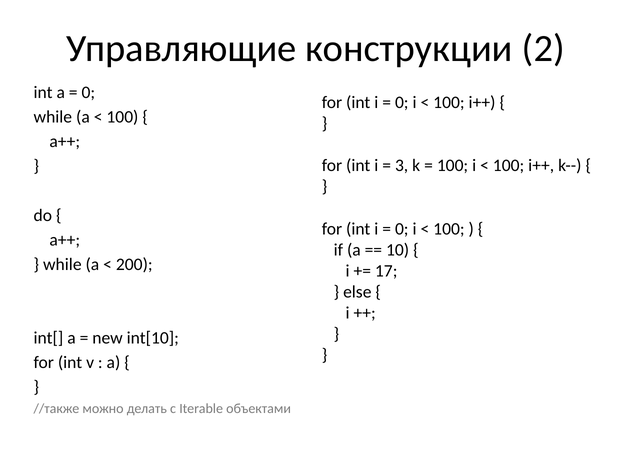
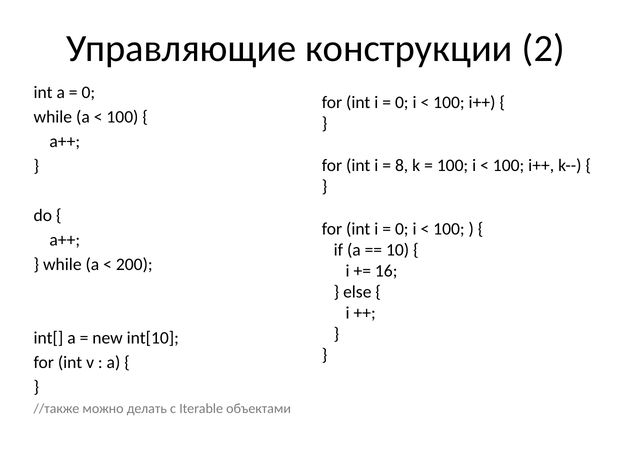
3: 3 -> 8 (402, 166)
17: 17 -> 16 (386, 271)
